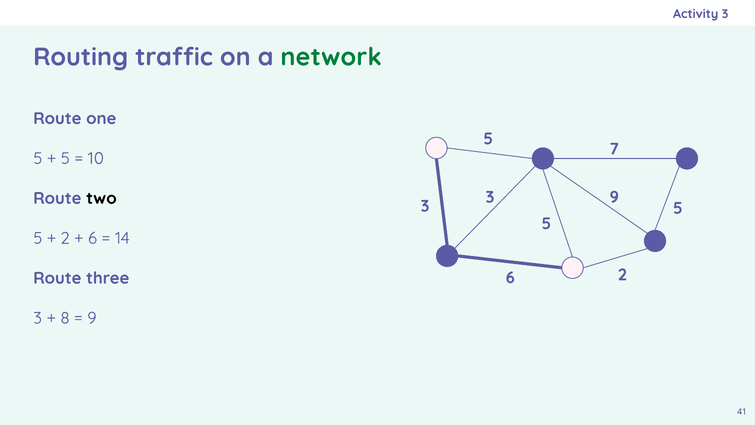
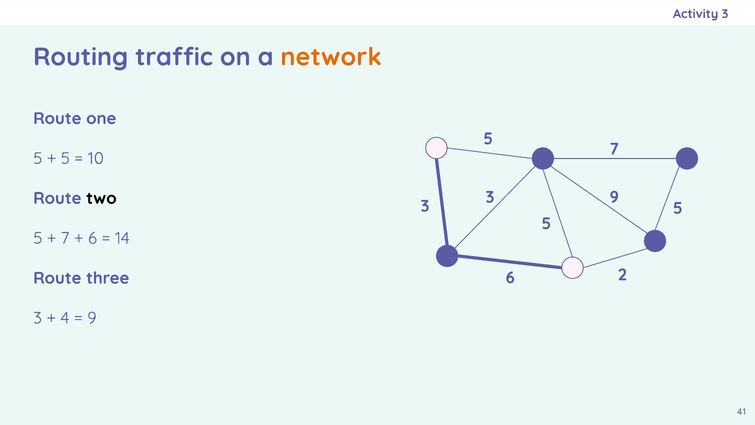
network colour: green -> orange (331, 57)
2: 2 -> 7 (65, 238)
8: 8 -> 4 (65, 318)
